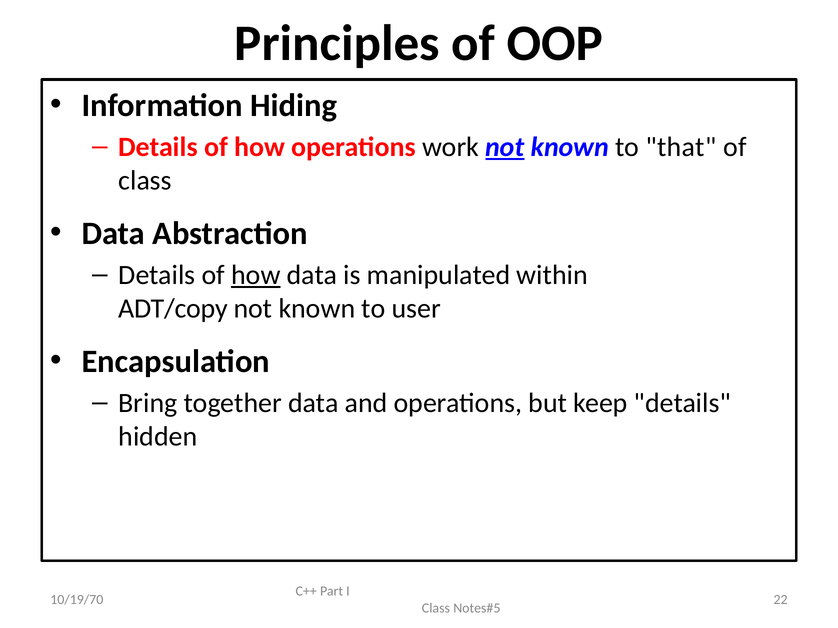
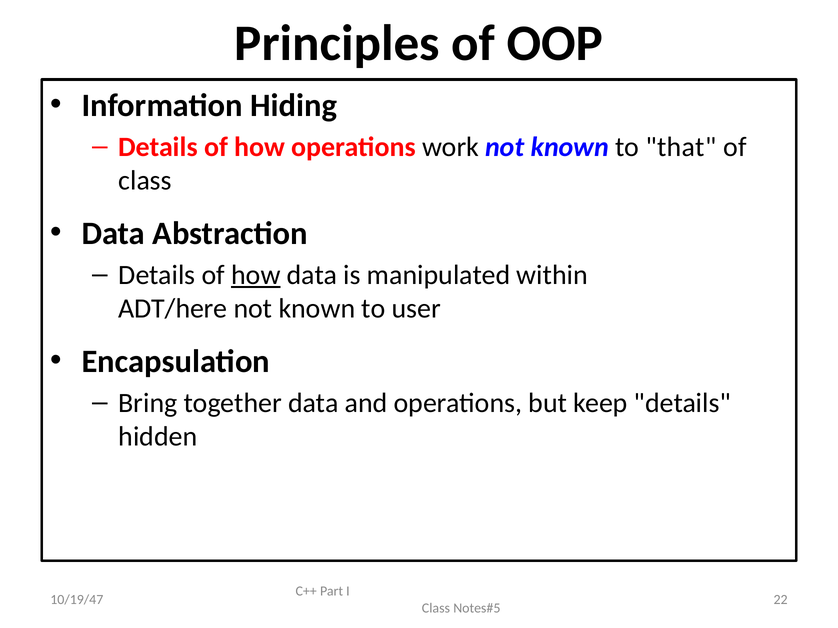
not underline: present -> none (505, 147)
ADT/copy: ADT/copy -> ADT/here (173, 309)
10/19/70: 10/19/70 -> 10/19/47 (77, 600)
